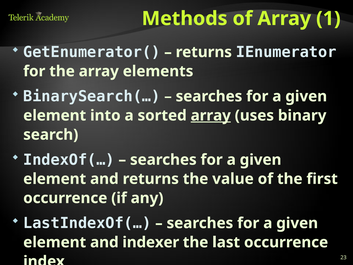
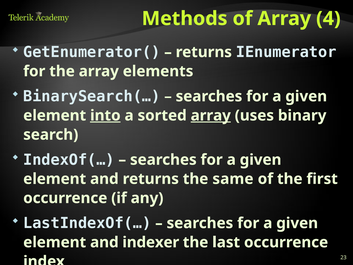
1: 1 -> 4 (328, 19)
into underline: none -> present (105, 115)
value: value -> same (233, 179)
